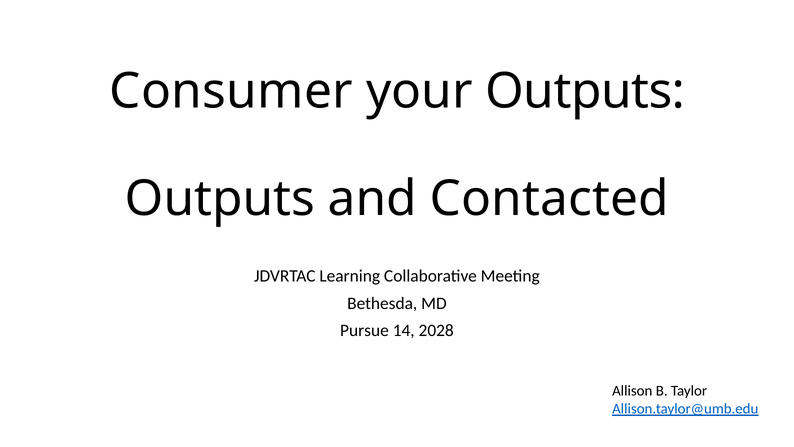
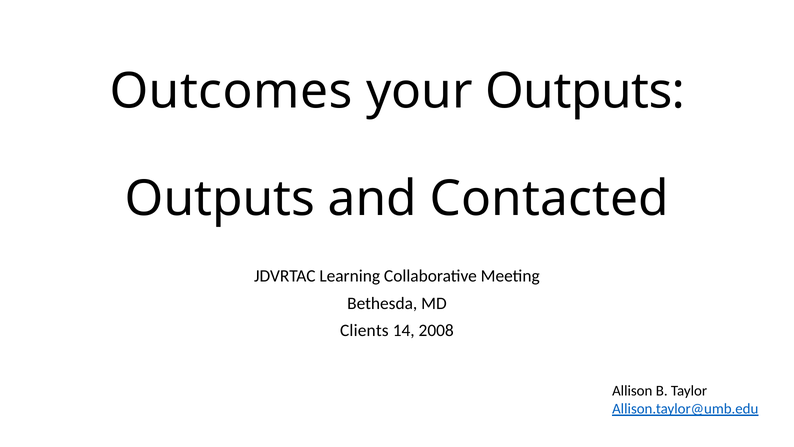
Consumer: Consumer -> Outcomes (231, 91)
Pursue: Pursue -> Clients (364, 330)
2028: 2028 -> 2008 (436, 330)
